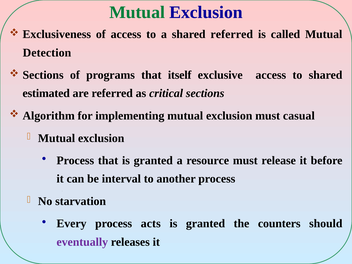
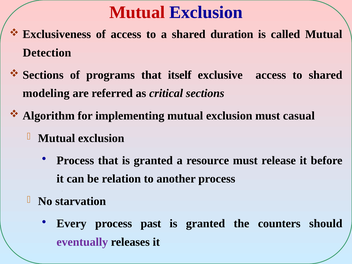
Mutual colour: green -> red (137, 12)
shared referred: referred -> duration (232, 34)
estimated: estimated -> modeling (46, 93)
interval: interval -> relation (121, 179)
acts: acts -> past (151, 224)
